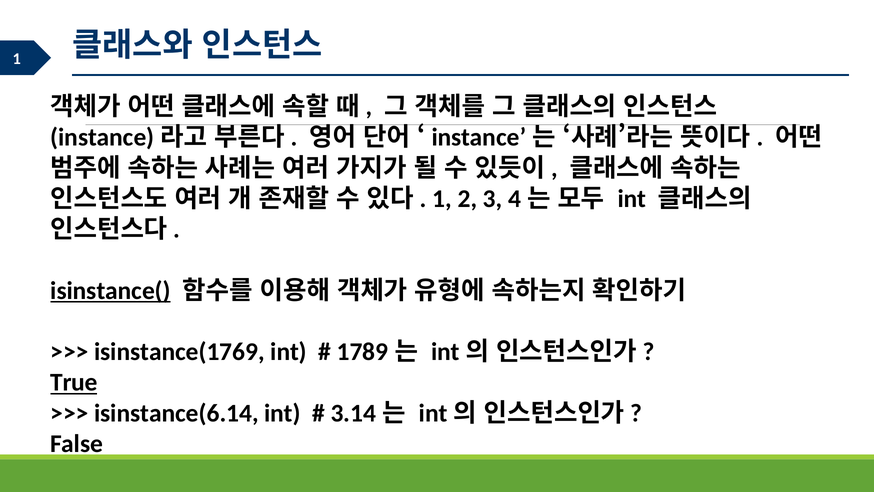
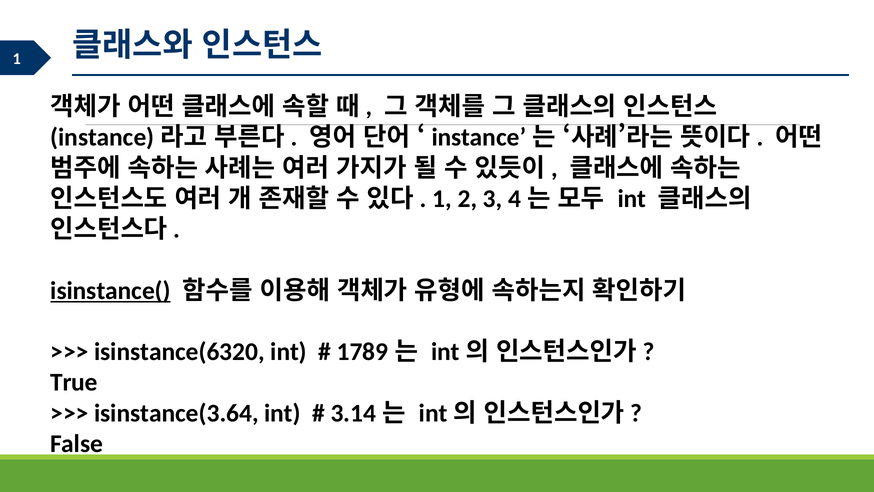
isinstance(1769: isinstance(1769 -> isinstance(6320 (179, 352)
True underline: present -> none (74, 382)
isinstance(6.14: isinstance(6.14 -> isinstance(3.64 (176, 413)
